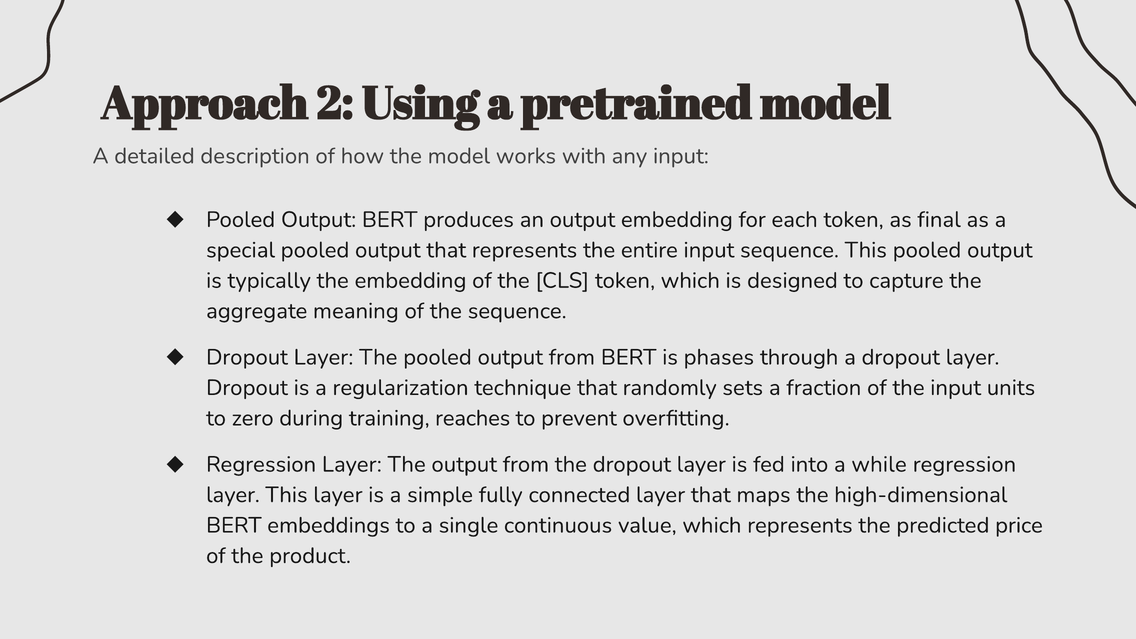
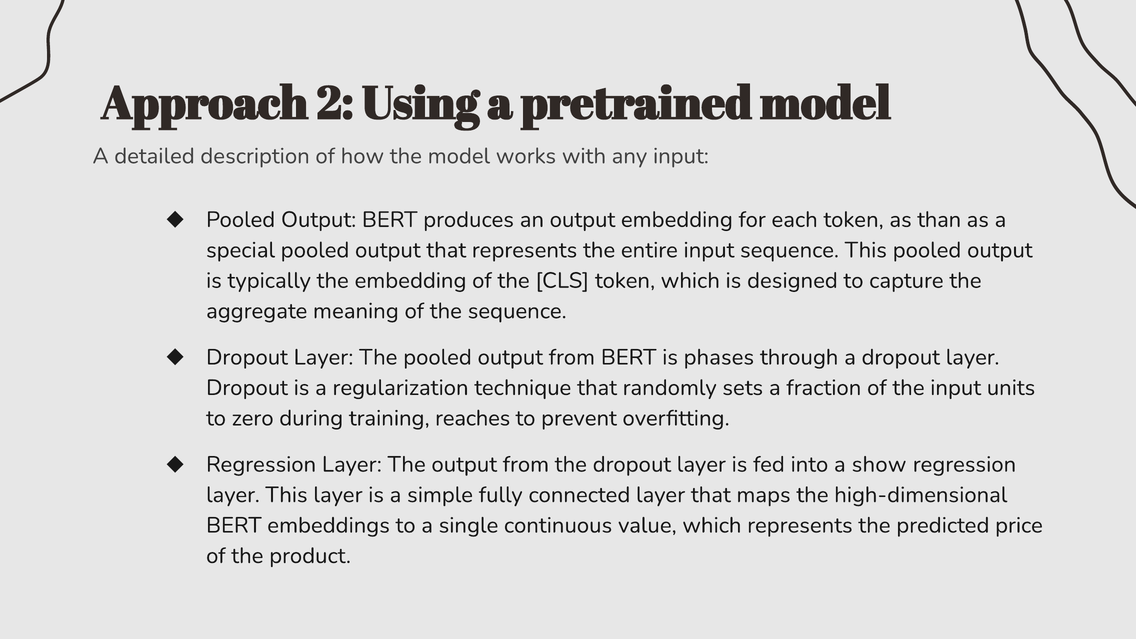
final: final -> than (939, 220)
while: while -> show (879, 464)
